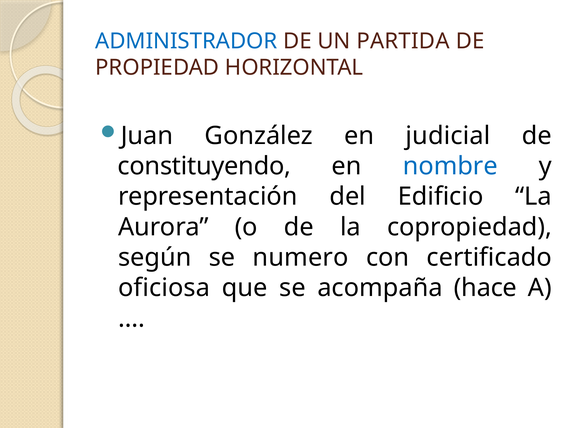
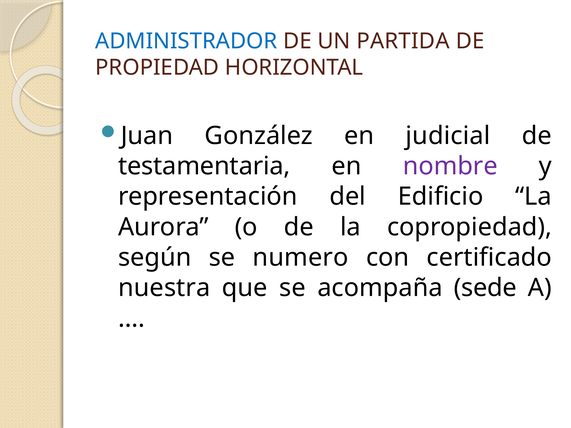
constituyendo: constituyendo -> testamentaria (204, 166)
nombre colour: blue -> purple (450, 166)
oficiosa: oficiosa -> nuestra (164, 288)
hace: hace -> sede (485, 288)
